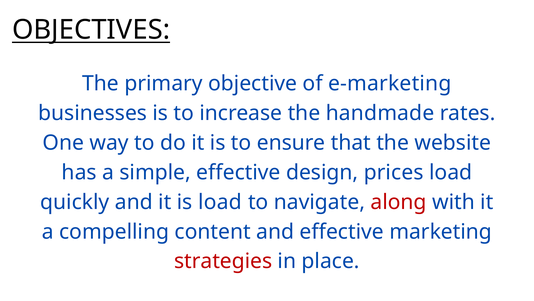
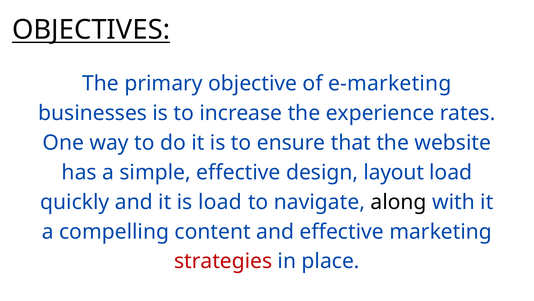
handmade: handmade -> experience (380, 113)
prices: prices -> layout (394, 172)
along colour: red -> black (399, 202)
